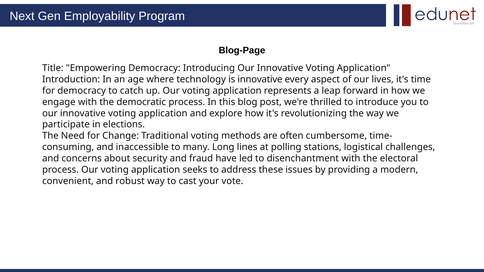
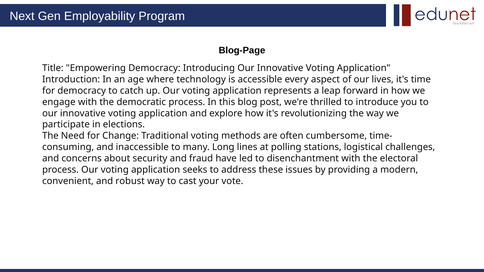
is innovative: innovative -> accessible (260, 79)
